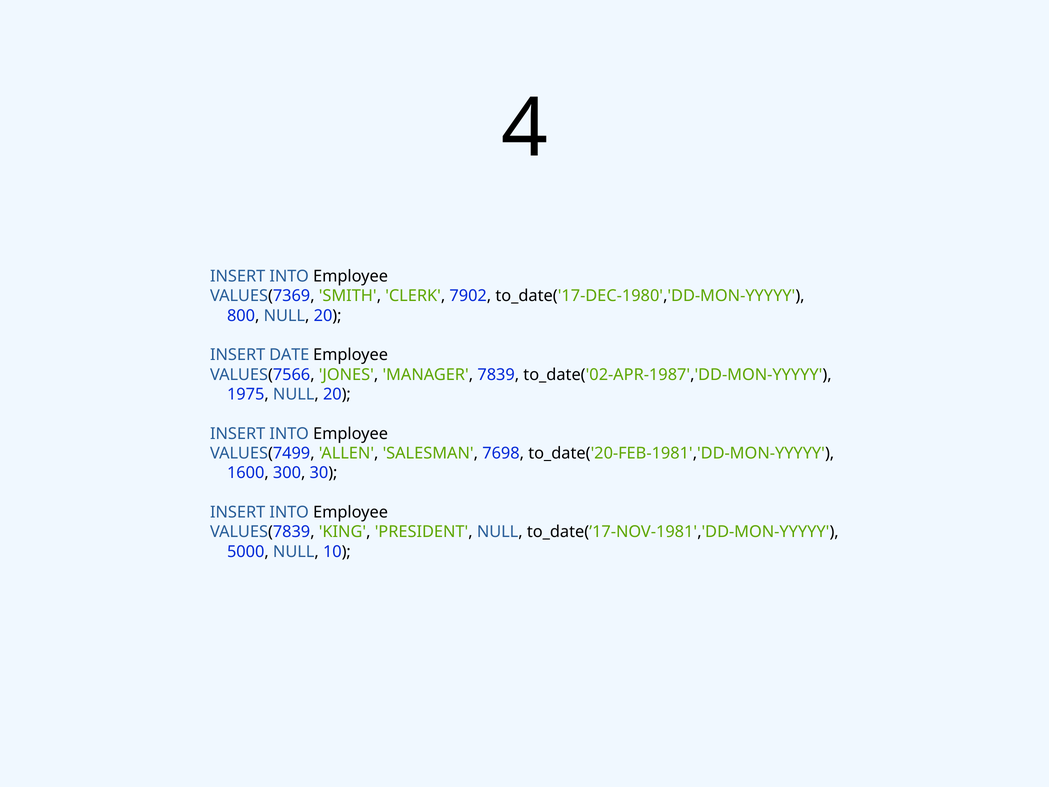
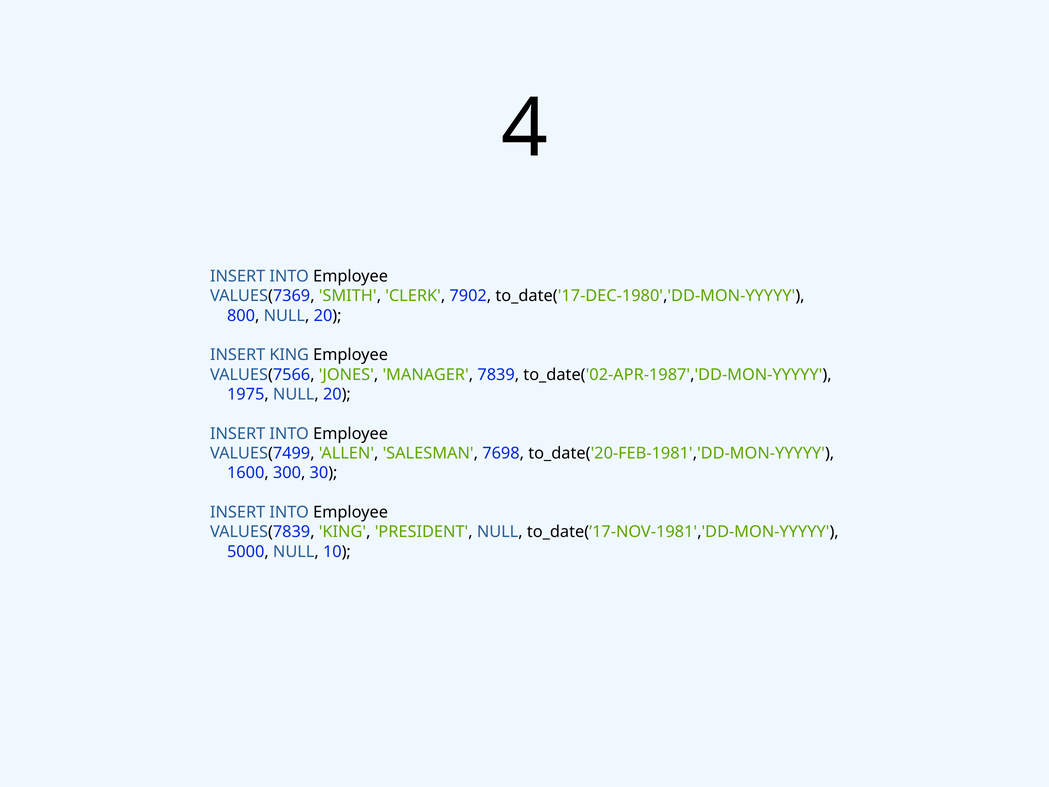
INSERT DATE: DATE -> KING (289, 355)
